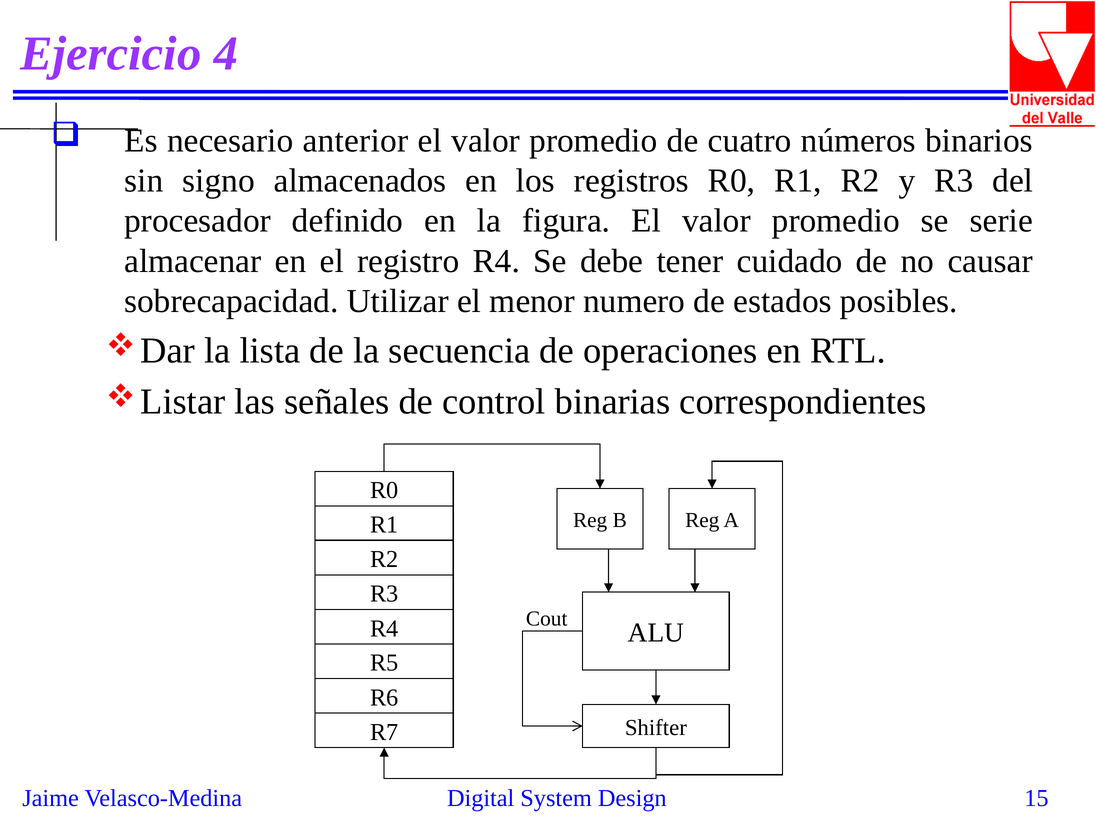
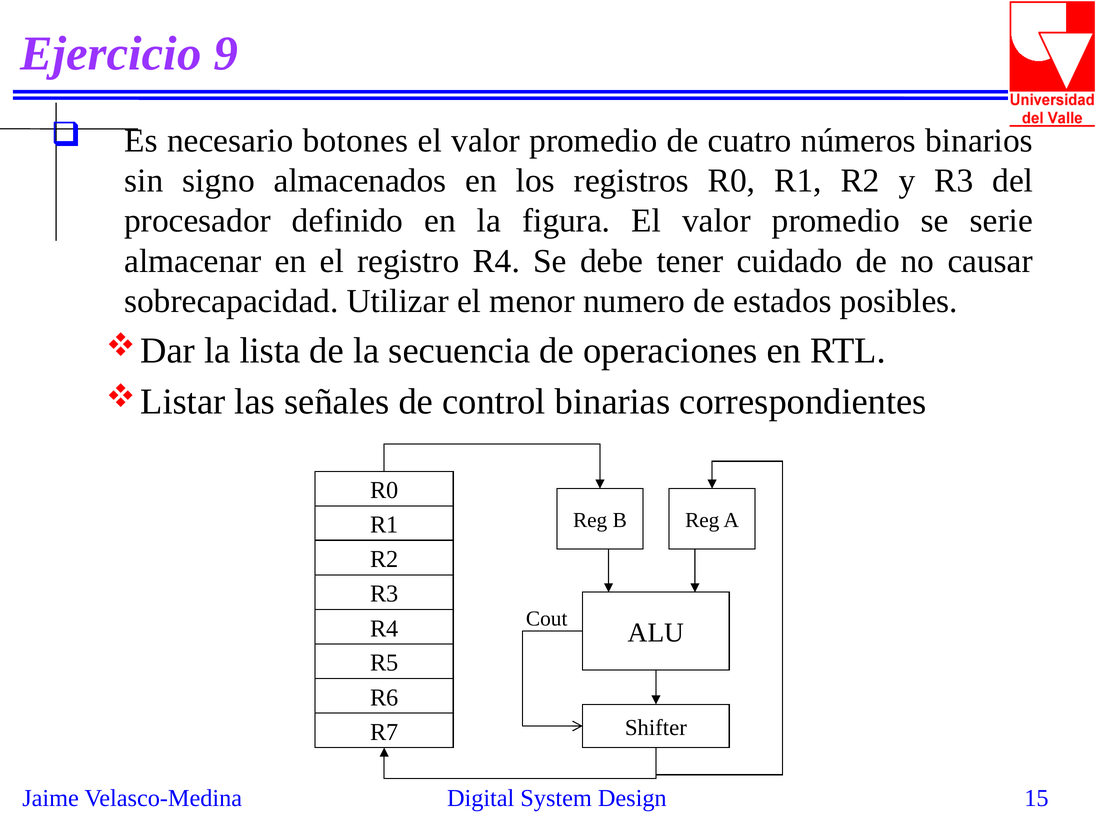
4: 4 -> 9 (226, 54)
anterior: anterior -> botones (355, 141)
